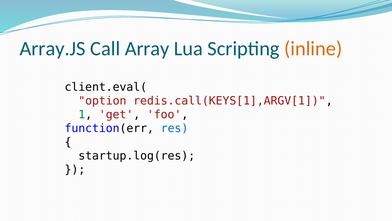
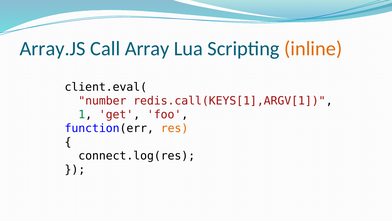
option: option -> number (102, 101)
res colour: blue -> orange (175, 128)
startup.log(res: startup.log(res -> connect.log(res (137, 156)
